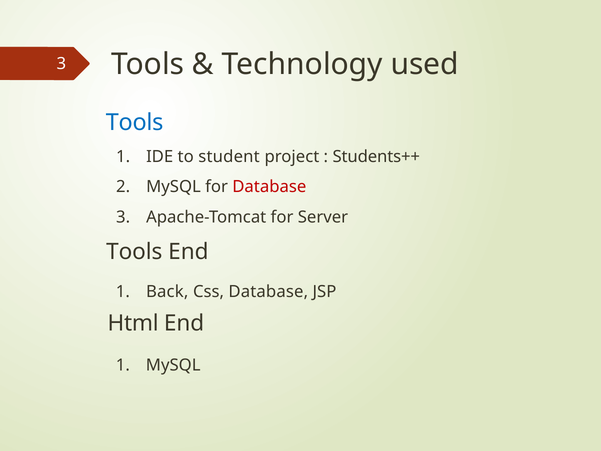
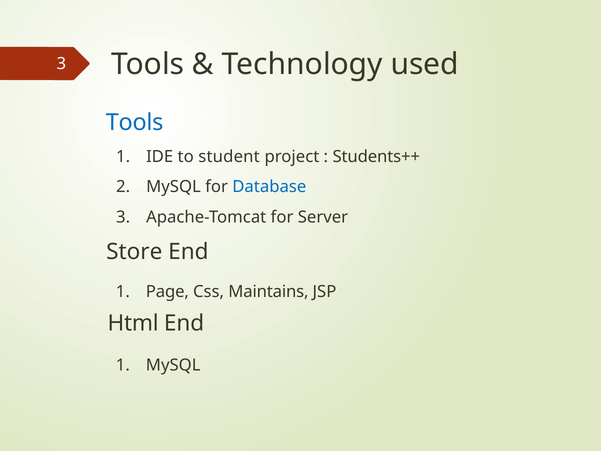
Database colour: red -> blue (269, 187)
Tools: Tools -> Store (134, 252)
Back: Back -> Page (167, 292)
Css Database: Database -> Maintains (268, 292)
